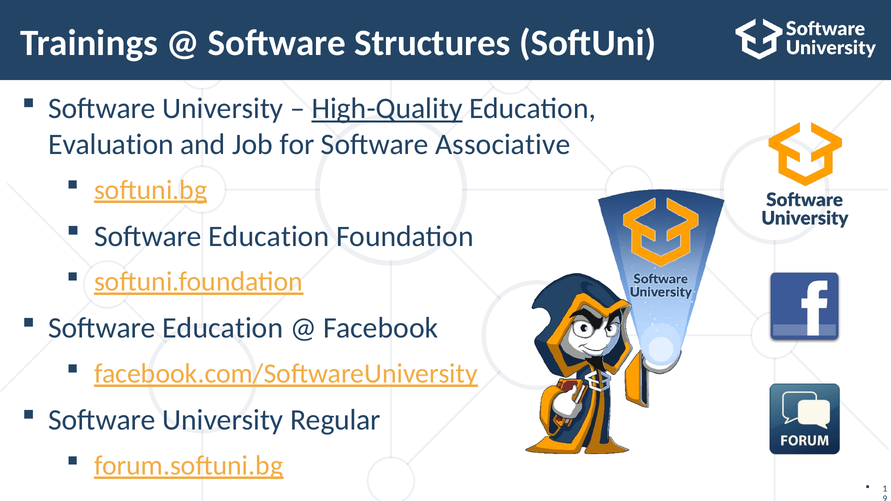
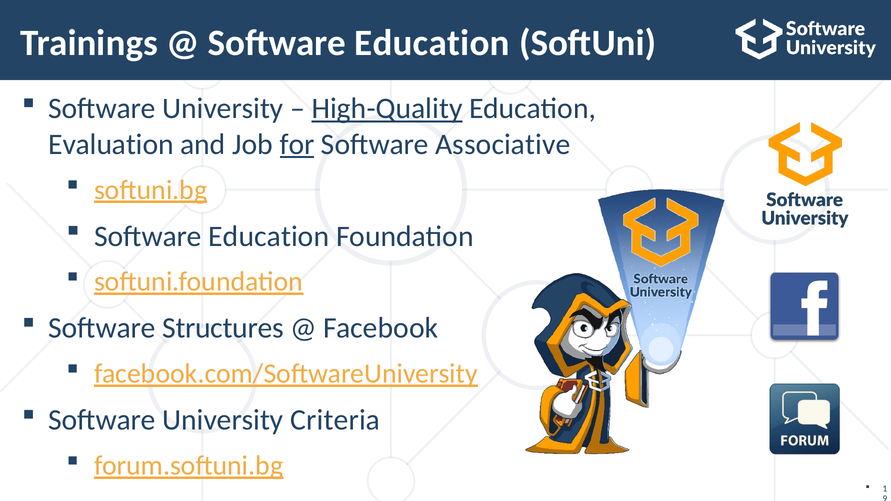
Structures: Structures -> Education (432, 43)
for underline: none -> present (297, 144)
Education: Education -> Structures (223, 328)
Regular: Regular -> Criteria (335, 420)
